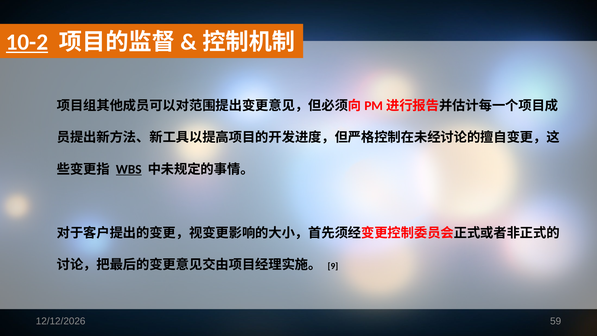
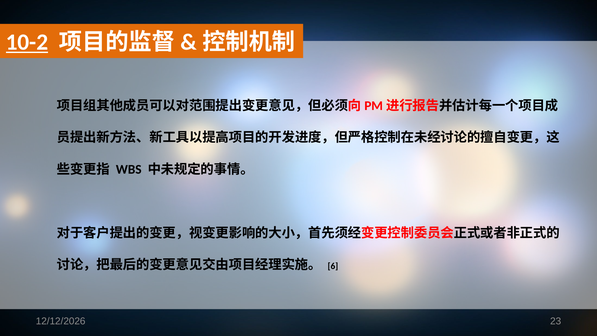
WBS underline: present -> none (129, 169)
9: 9 -> 6 (333, 266)
59: 59 -> 23 (556, 321)
